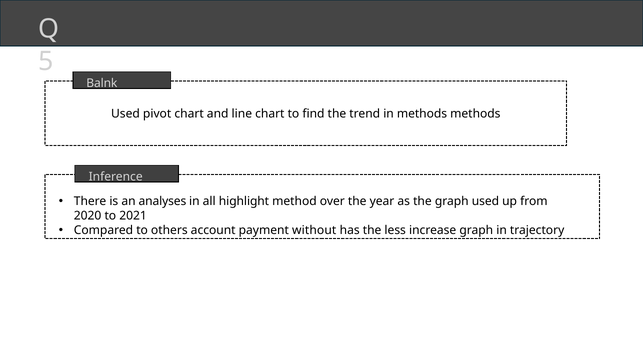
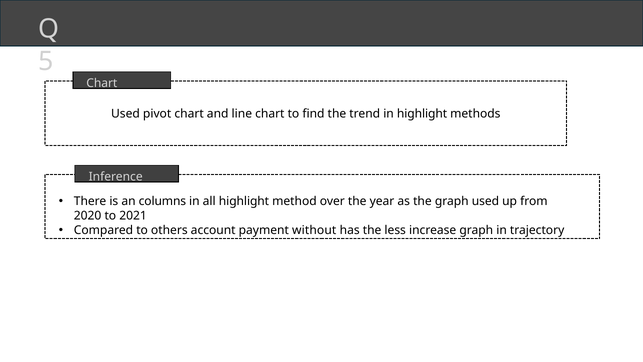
Balnk: Balnk -> Chart (102, 83)
in methods: methods -> highlight (422, 114)
analyses: analyses -> columns (162, 201)
